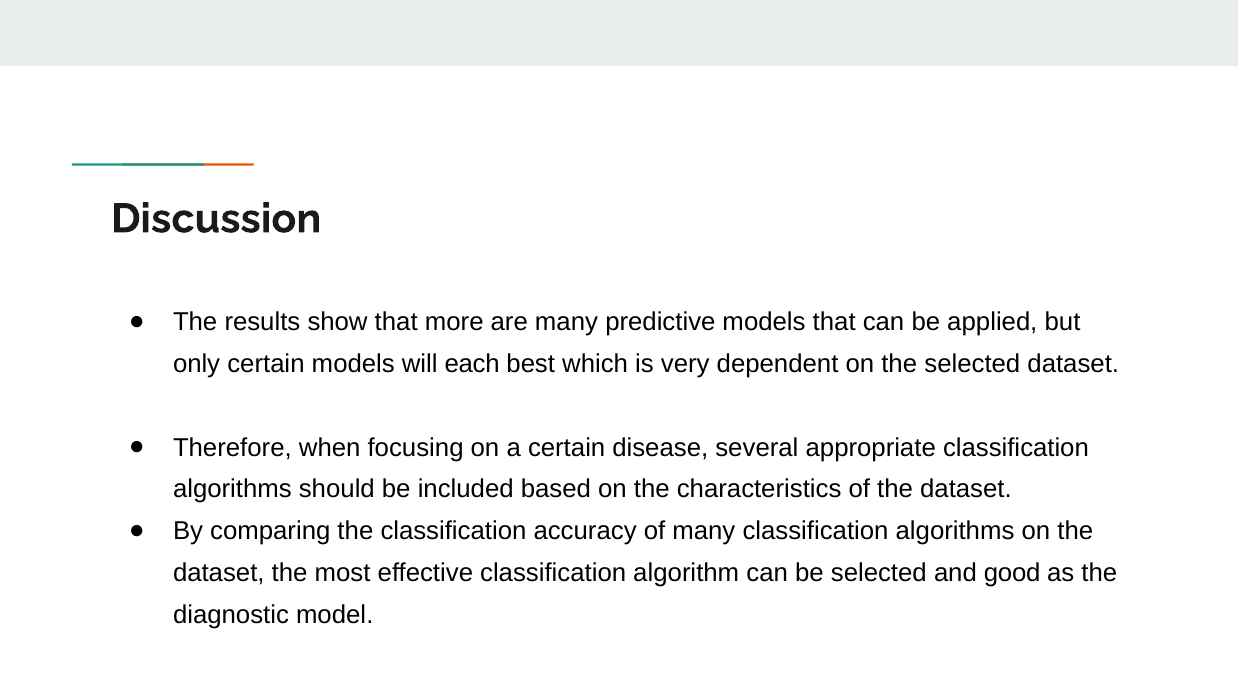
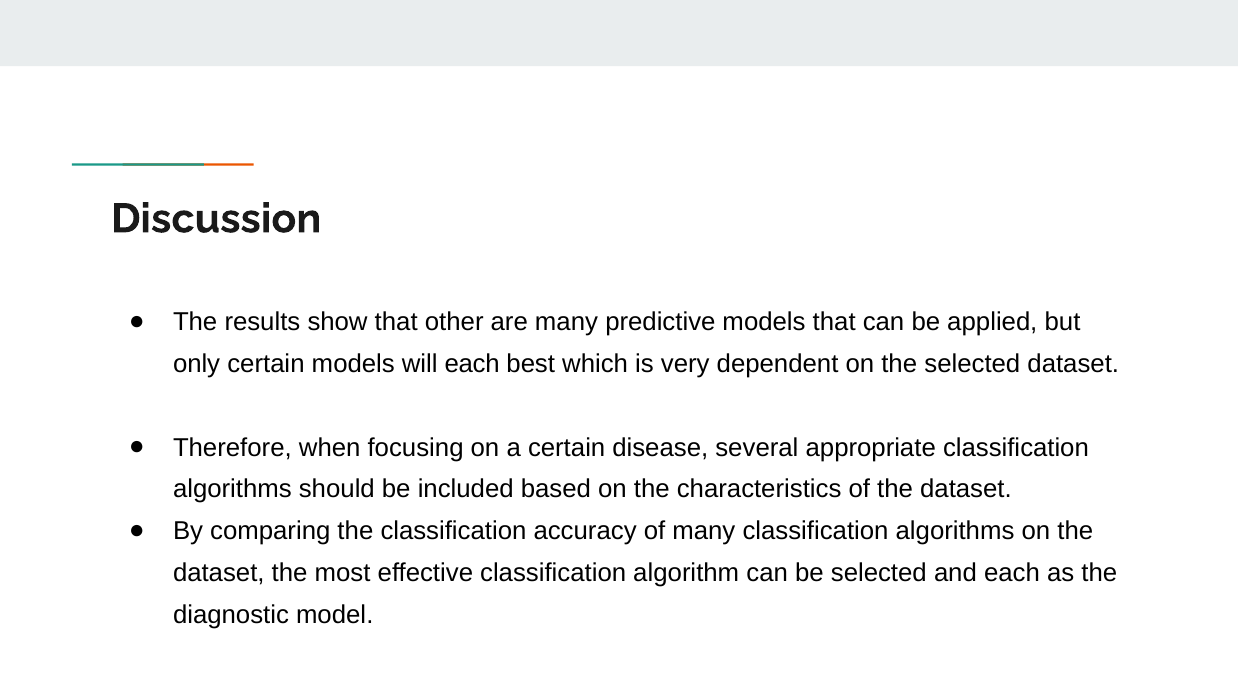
more: more -> other (454, 322)
and good: good -> each (1012, 573)
